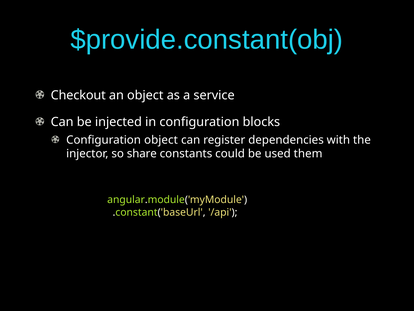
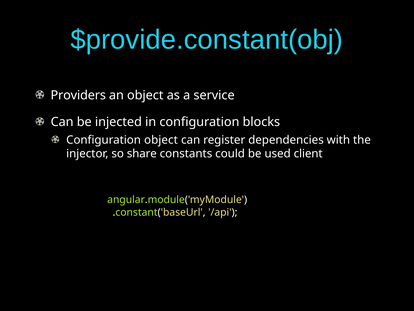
Checkout: Checkout -> Providers (78, 95)
them: them -> client (308, 154)
